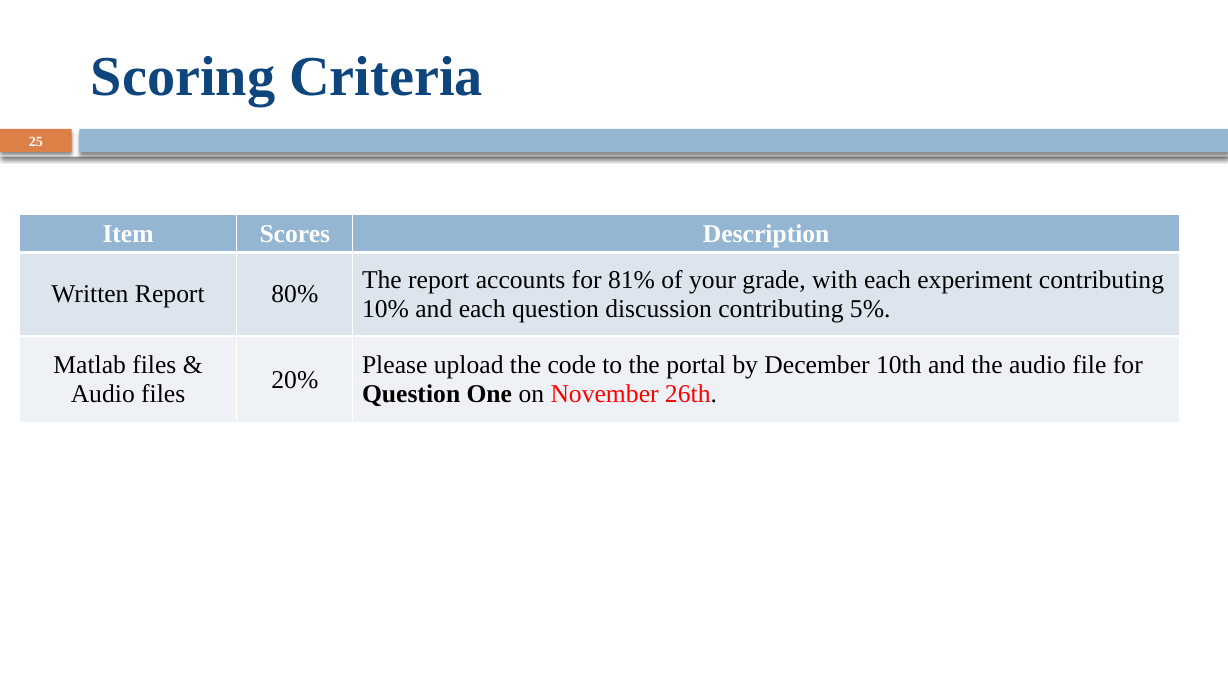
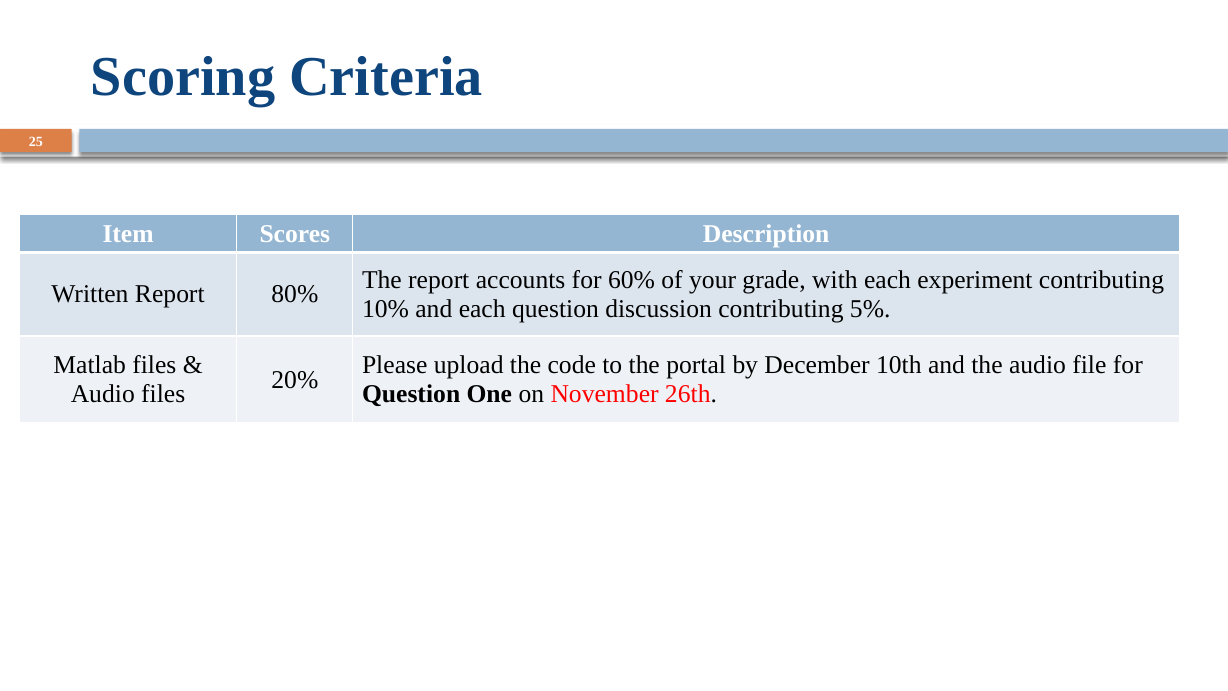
81%: 81% -> 60% (632, 280)
